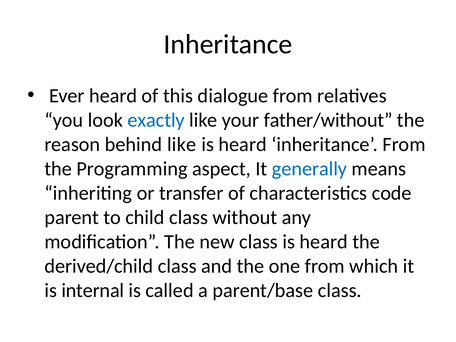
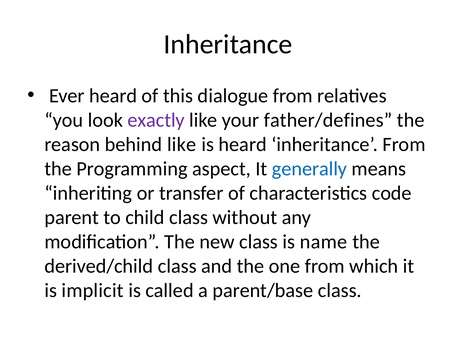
exactly colour: blue -> purple (156, 120)
father/without: father/without -> father/defines (328, 120)
class is heard: heard -> name (324, 242)
internal: internal -> implicit (93, 290)
